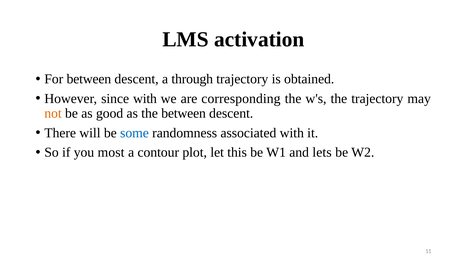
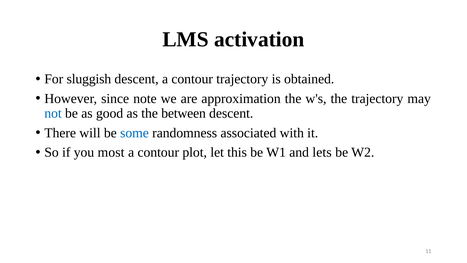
For between: between -> sluggish (89, 79)
descent a through: through -> contour (192, 79)
since with: with -> note (145, 98)
corresponding: corresponding -> approximation (241, 98)
not colour: orange -> blue (53, 113)
